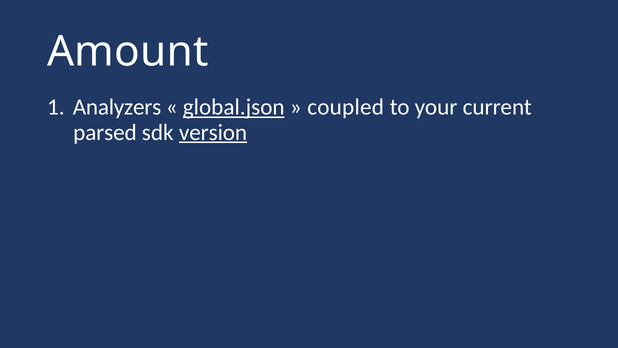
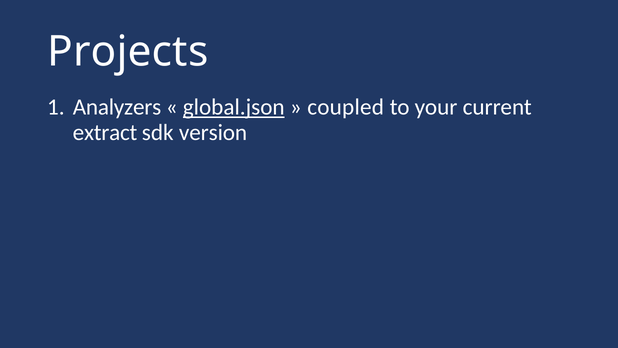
Amount: Amount -> Projects (128, 52)
parsed: parsed -> extract (105, 132)
version underline: present -> none (213, 132)
